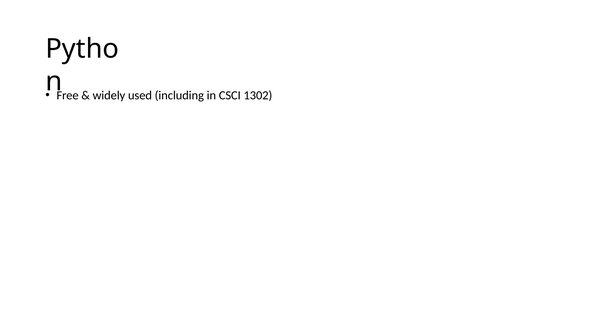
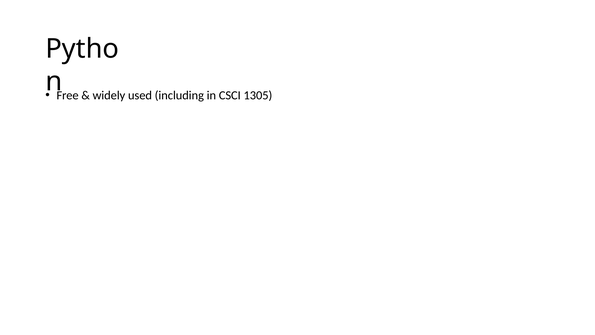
1302: 1302 -> 1305 (258, 95)
